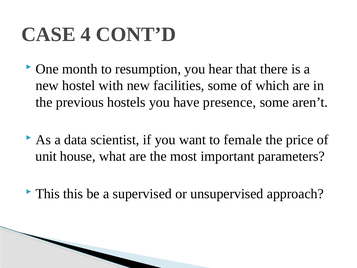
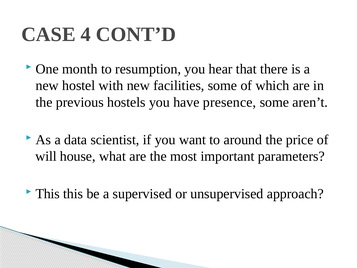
female: female -> around (243, 140)
unit: unit -> will (46, 156)
